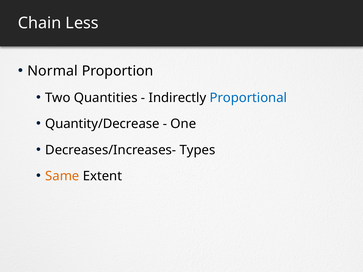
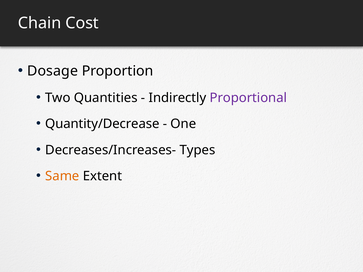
Less: Less -> Cost (82, 23)
Normal: Normal -> Dosage (53, 71)
Proportional colour: blue -> purple (248, 98)
